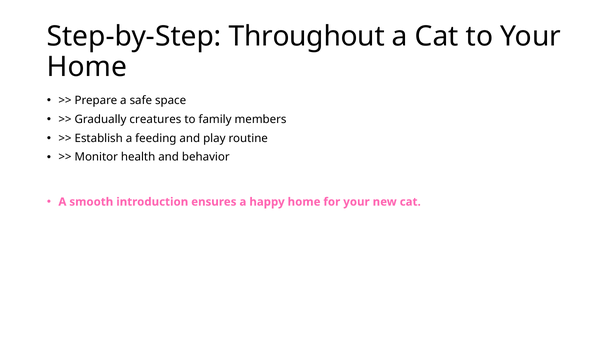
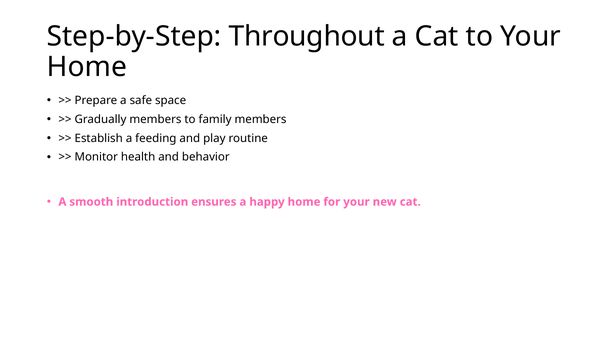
Gradually creatures: creatures -> members (155, 119)
